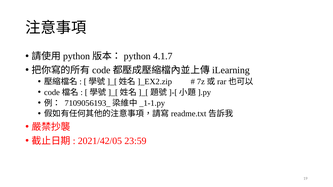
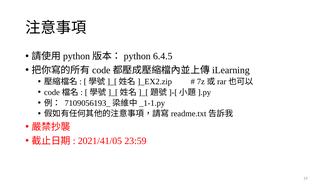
4.1.7: 4.1.7 -> 6.4.5 (163, 56)
2021/42/05: 2021/42/05 -> 2021/41/05 (100, 141)
